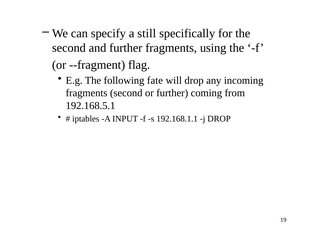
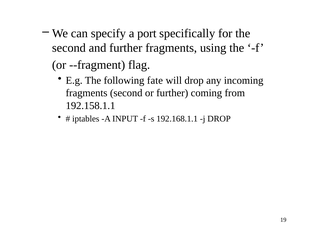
still: still -> port (147, 33)
192.168.5.1: 192.168.5.1 -> 192.158.1.1 (91, 105)
